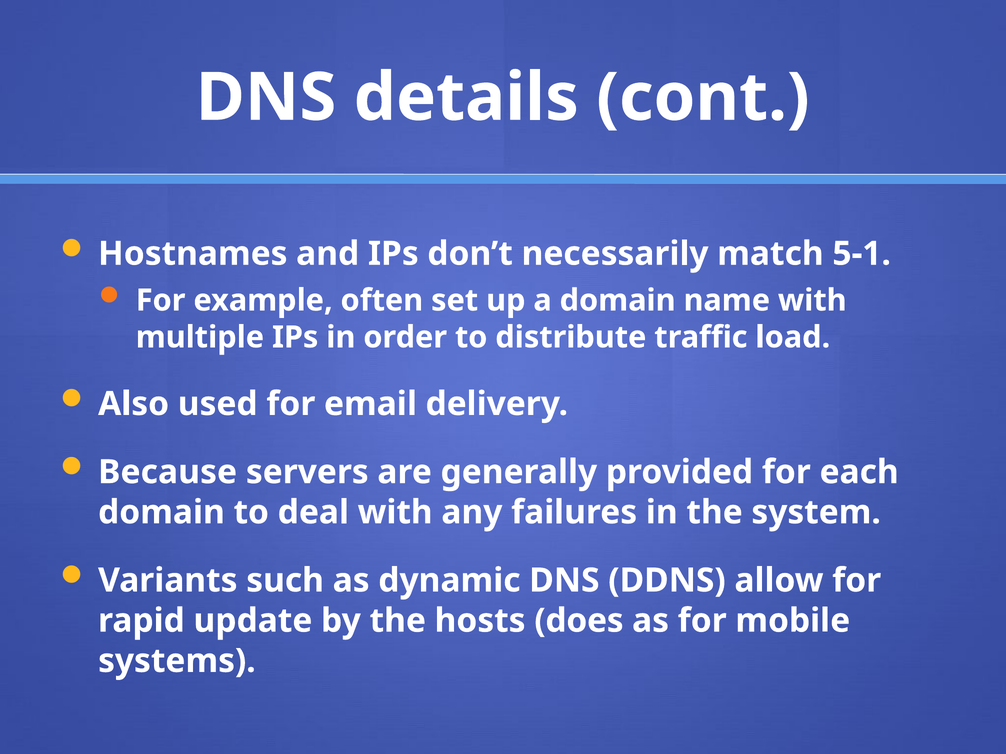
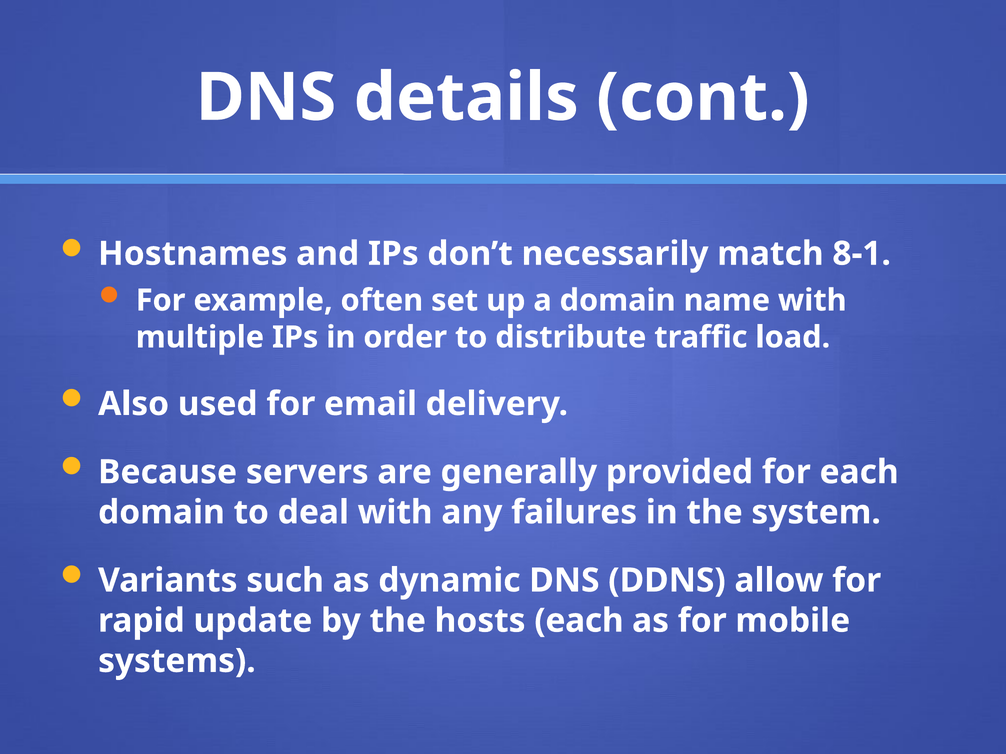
5-1: 5-1 -> 8-1 (862, 254)
hosts does: does -> each (579, 621)
